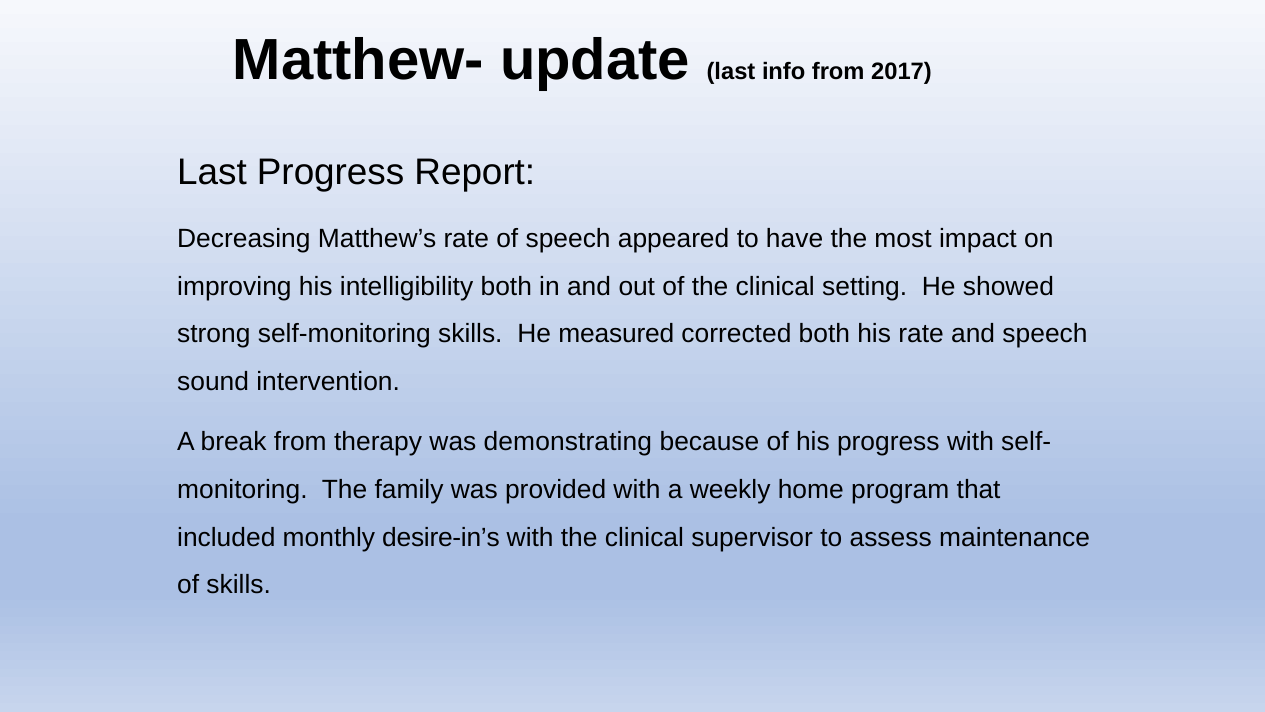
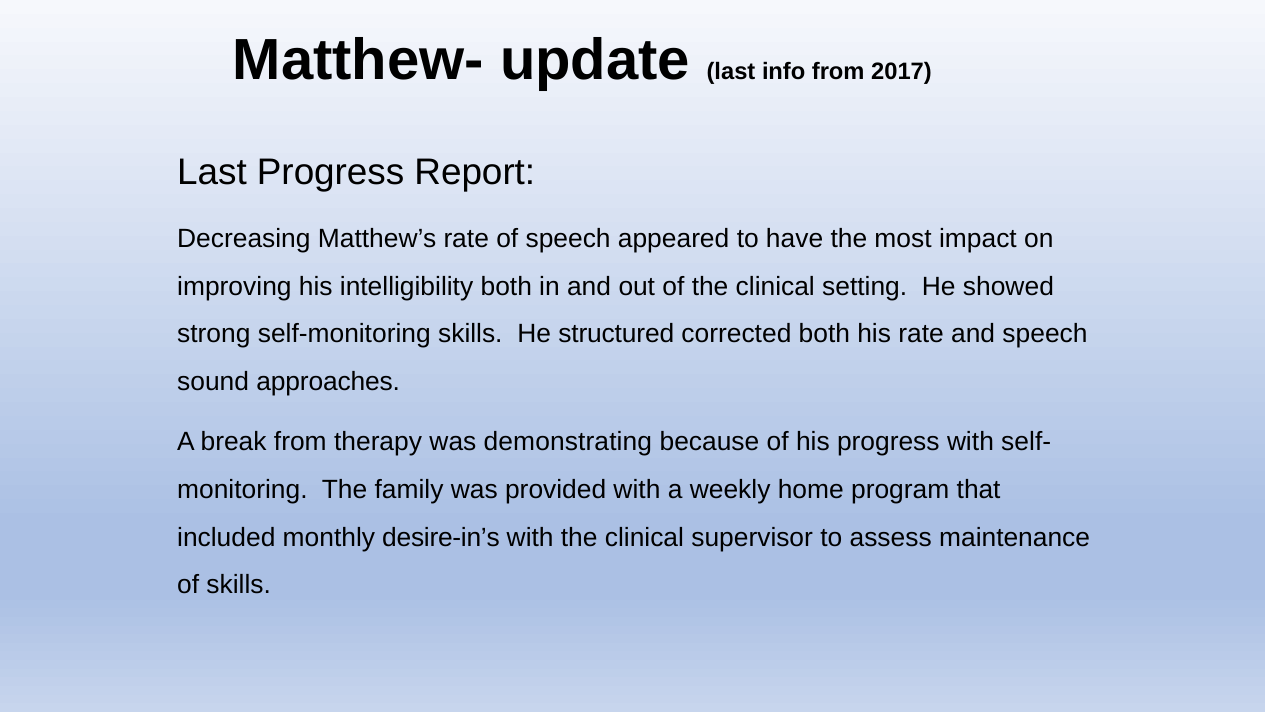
measured: measured -> structured (616, 334)
intervention: intervention -> approaches (328, 381)
